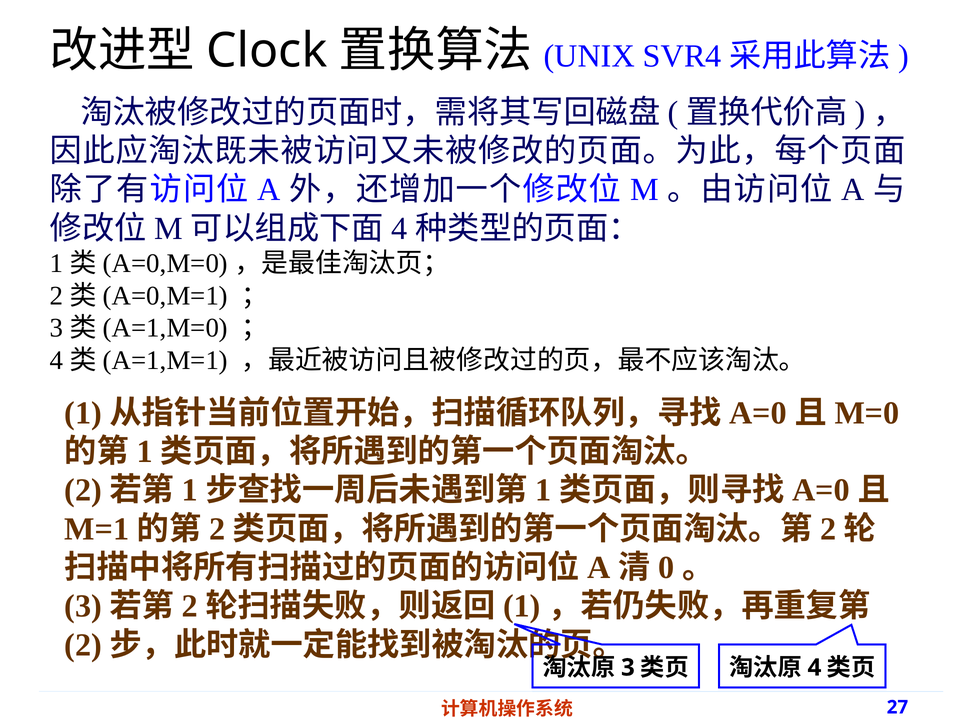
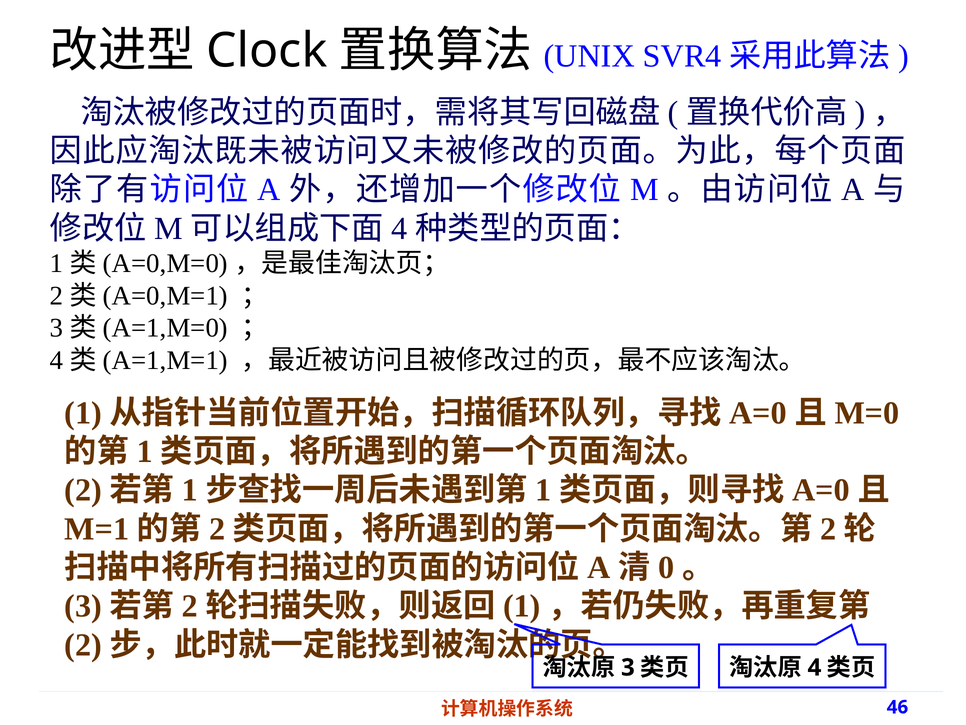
27: 27 -> 46 (897, 707)
